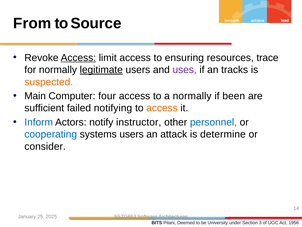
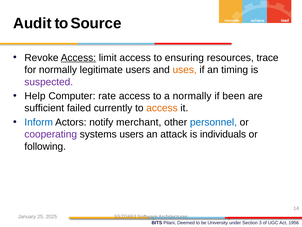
From: From -> Audit (32, 23)
legitimate underline: present -> none (101, 70)
uses colour: purple -> orange (185, 70)
tracks: tracks -> timing (235, 70)
suspected colour: orange -> purple (49, 82)
Main: Main -> Help (35, 96)
four: four -> rate (107, 96)
notifying: notifying -> currently (113, 108)
instructor: instructor -> merchant (139, 122)
cooperating colour: blue -> purple (51, 134)
determine: determine -> individuals (223, 134)
consider: consider -> following (45, 146)
